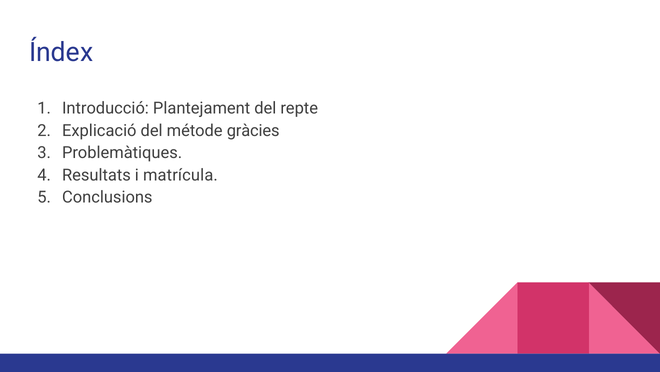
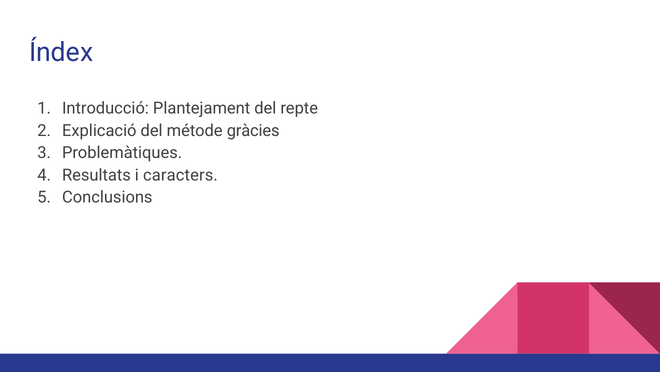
matrícula: matrícula -> caracters (180, 175)
